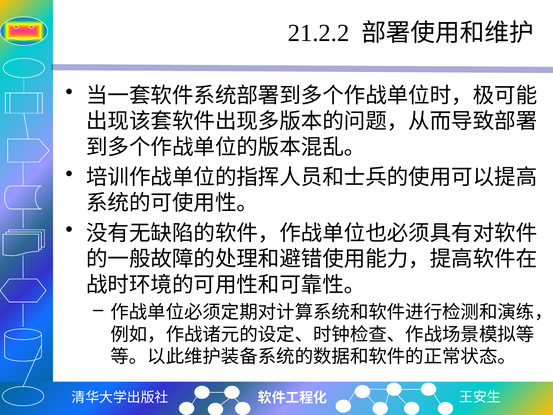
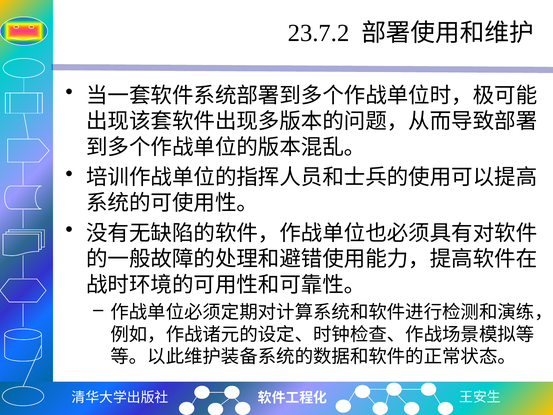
21.2.2: 21.2.2 -> 23.7.2 (319, 33)
